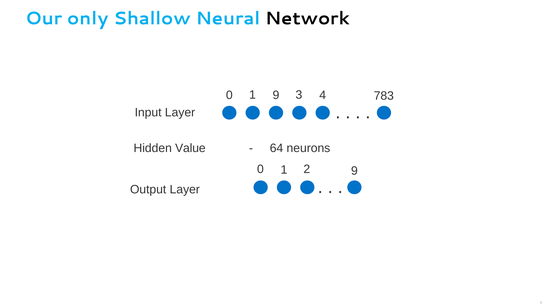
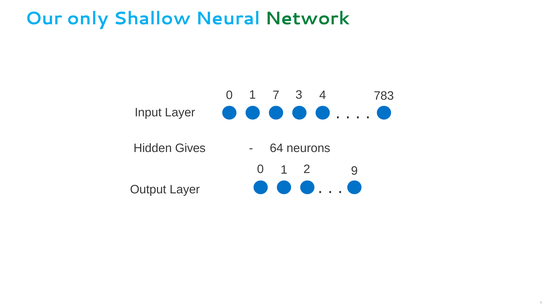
Network colour: black -> green (307, 19)
1 9: 9 -> 7 (276, 95)
Value: Value -> Gives (190, 148)
